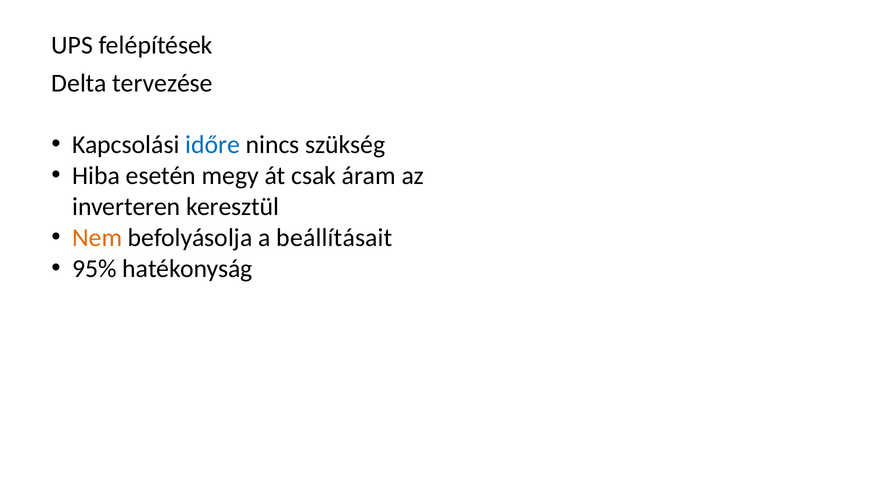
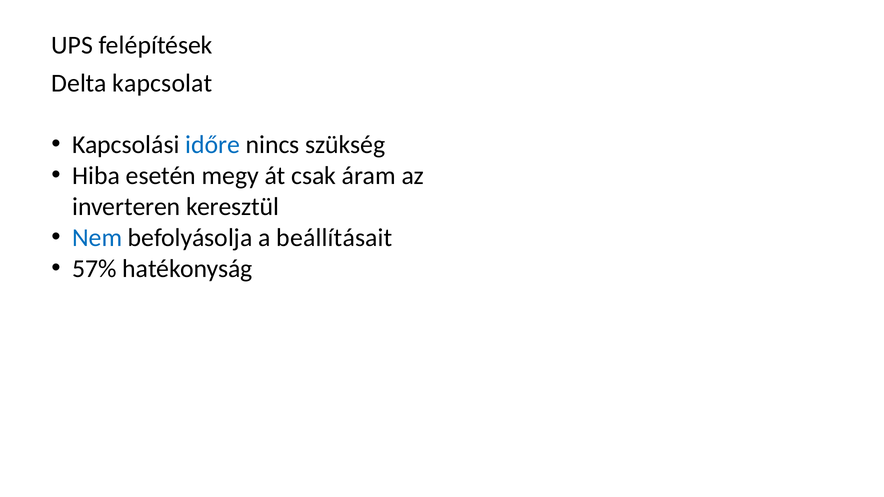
tervezése: tervezése -> kapcsolat (162, 83)
Nem colour: orange -> blue (97, 238)
95%: 95% -> 57% (94, 269)
